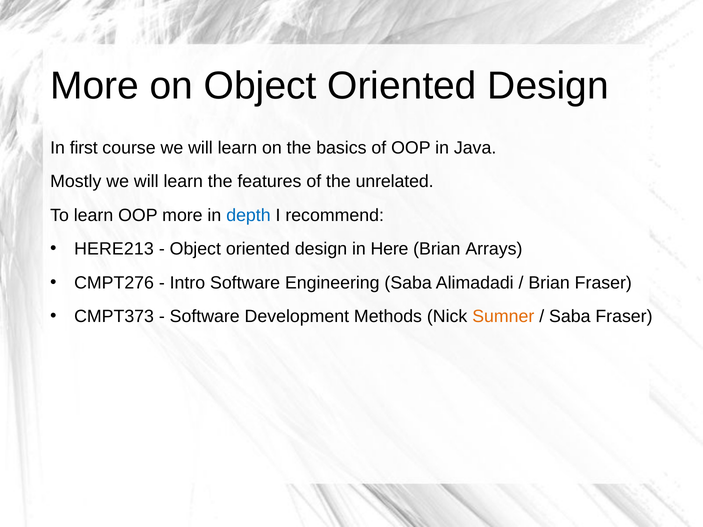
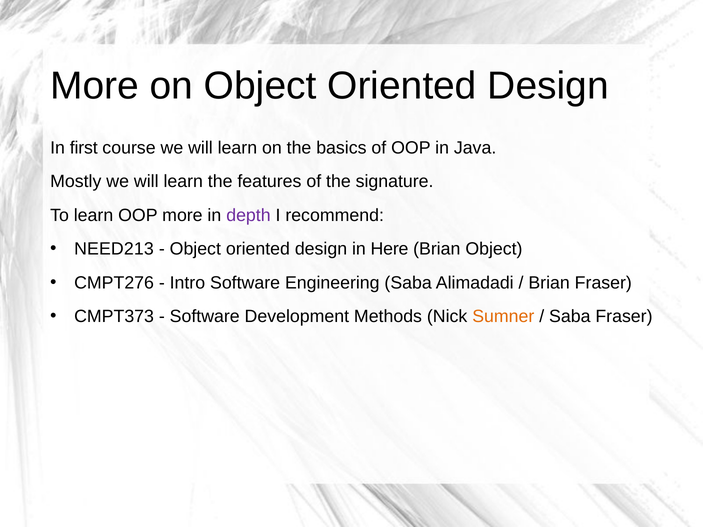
unrelated: unrelated -> signature (395, 182)
depth colour: blue -> purple (248, 215)
HERE213: HERE213 -> NEED213 (114, 249)
Brian Arrays: Arrays -> Object (494, 249)
